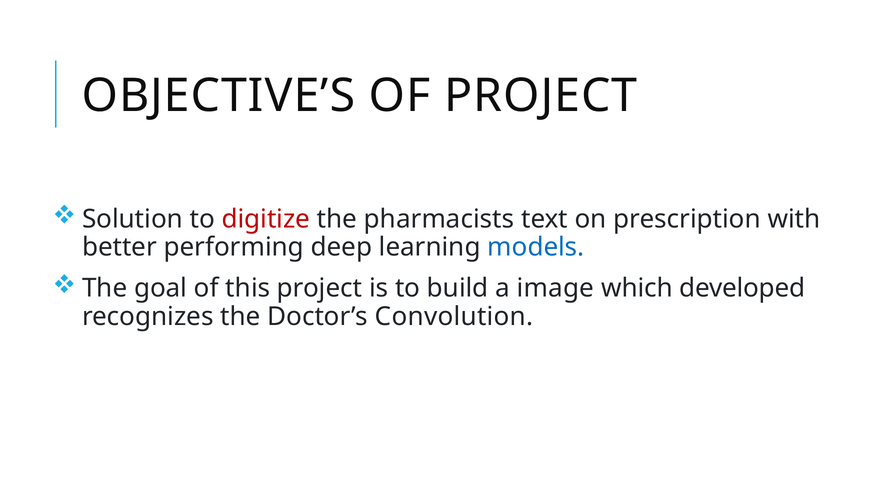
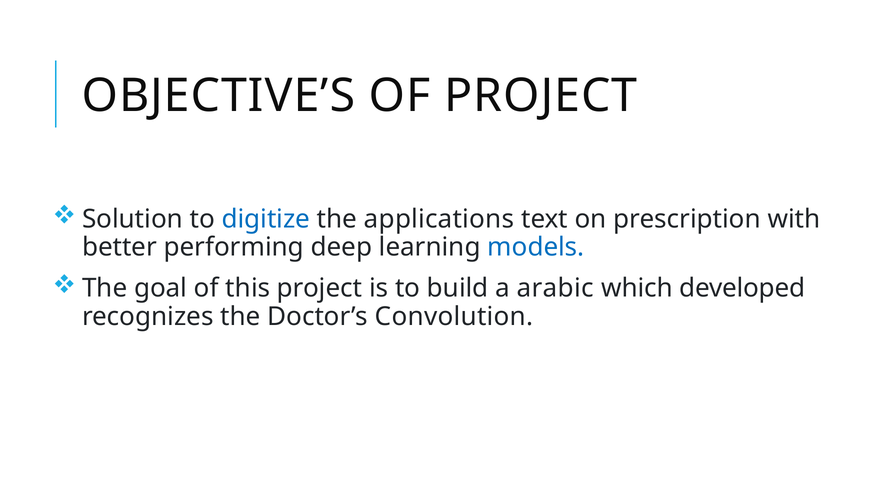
digitize colour: red -> blue (266, 219)
pharmacists: pharmacists -> applications (439, 219)
image: image -> arabic (555, 289)
